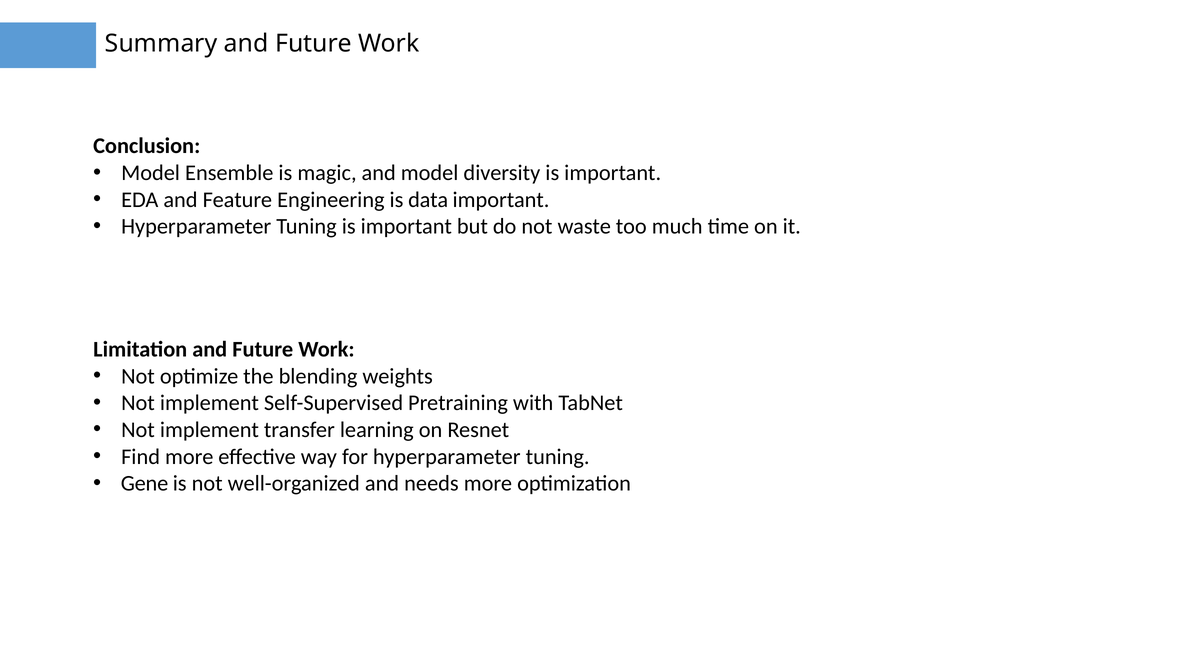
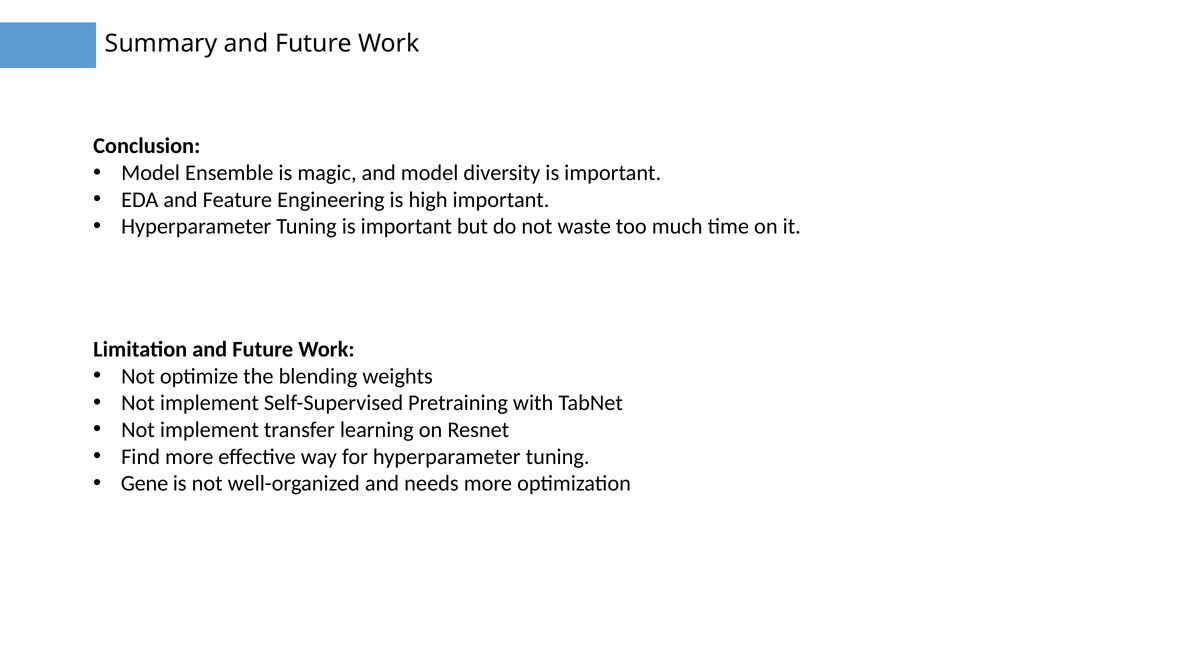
data: data -> high (428, 200)
